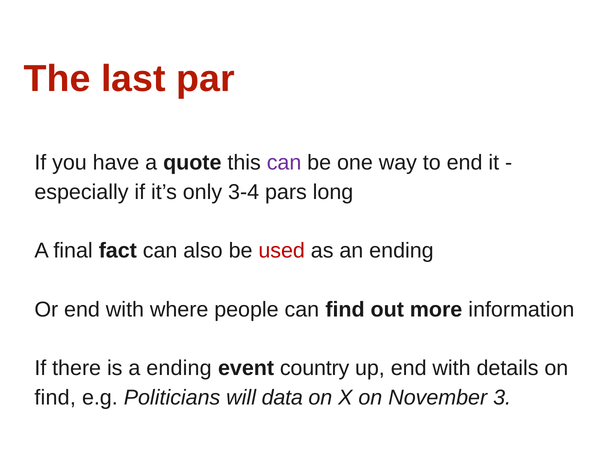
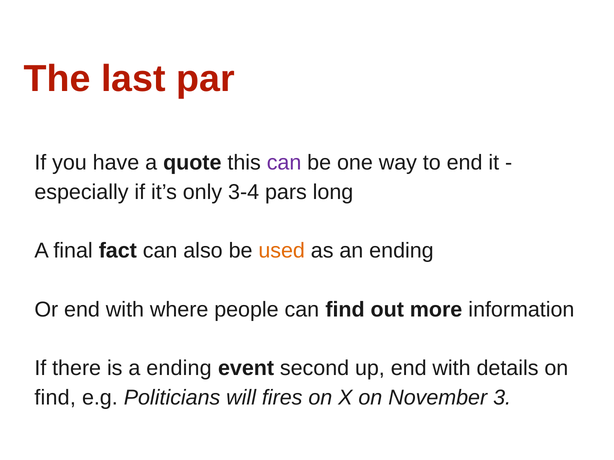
used colour: red -> orange (282, 251)
country: country -> second (315, 369)
data: data -> fires (282, 398)
